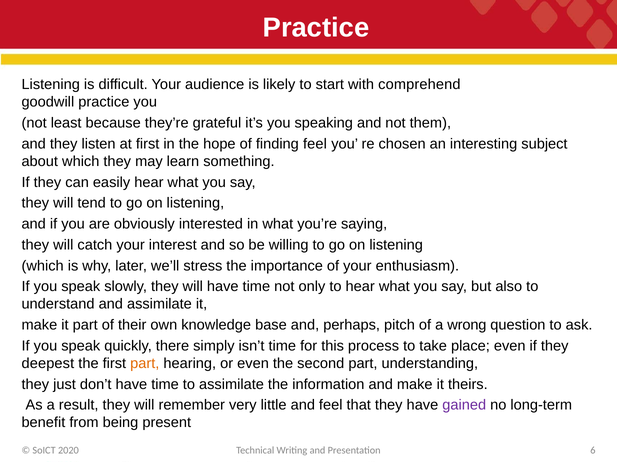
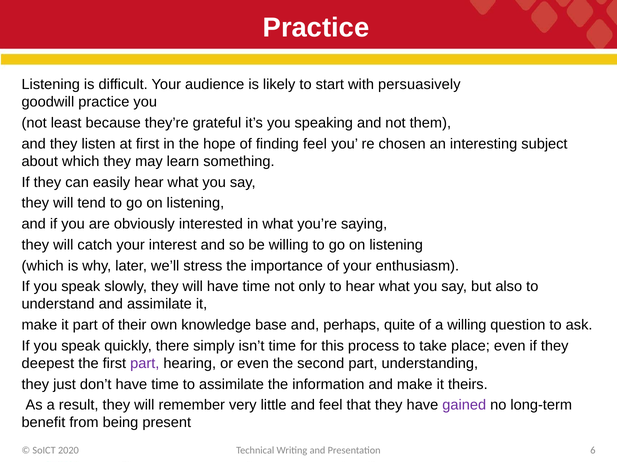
comprehend: comprehend -> persuasively (419, 85)
pitch: pitch -> quite (400, 326)
a wrong: wrong -> willing (467, 326)
part colour: orange -> purple (145, 364)
